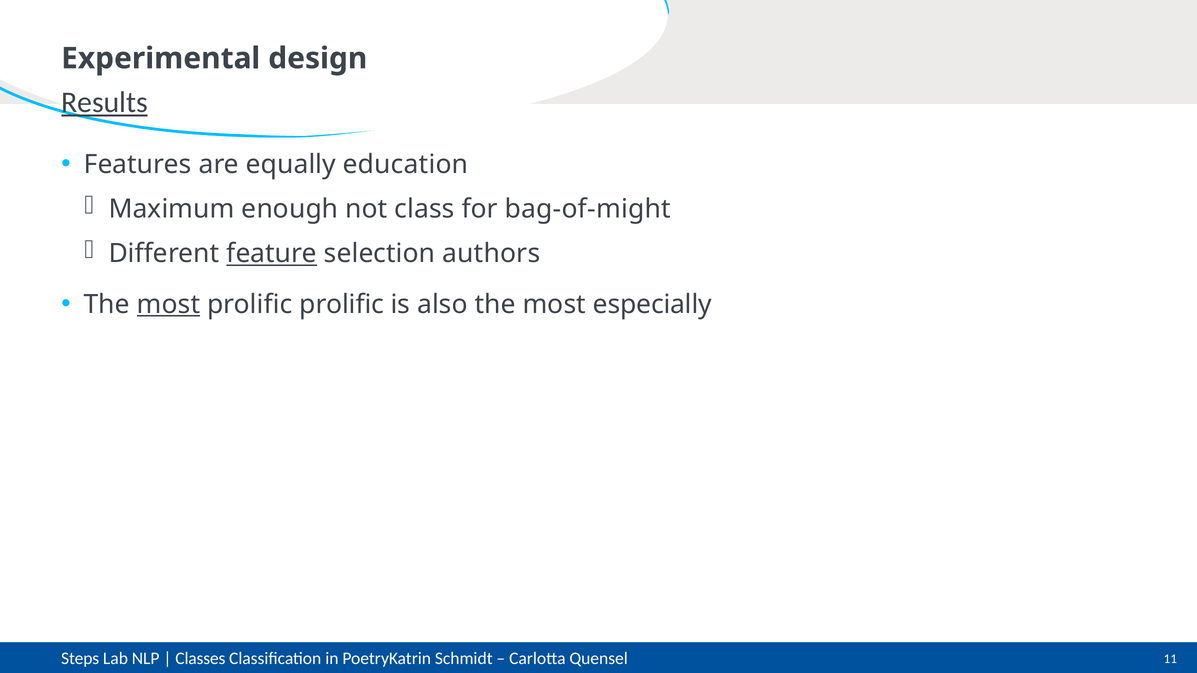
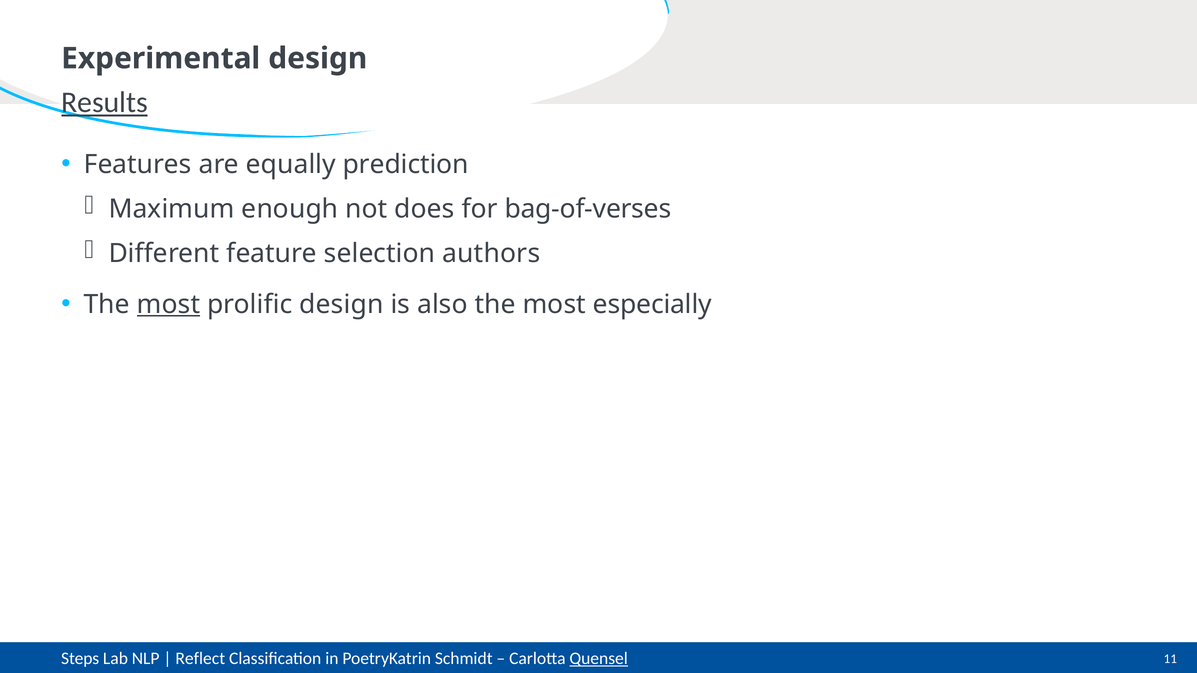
education: education -> prediction (406, 165)
class: class -> does (425, 209)
bag-of-might: bag-of-might -> bag-of-verses (588, 209)
feature underline: present -> none (272, 254)
prolific prolific: prolific -> design (342, 305)
Classes: Classes -> Reflect (200, 659)
Quensel underline: none -> present (599, 659)
